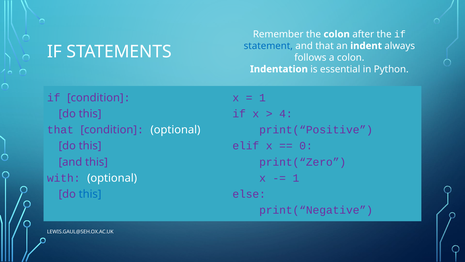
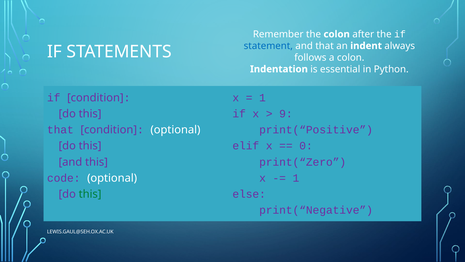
4: 4 -> 9 (286, 114)
with: with -> code (64, 178)
this colour: blue -> green (90, 194)
